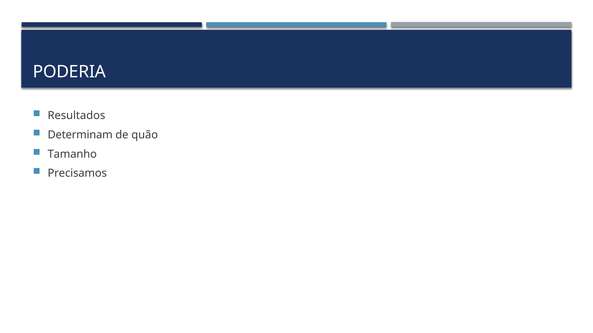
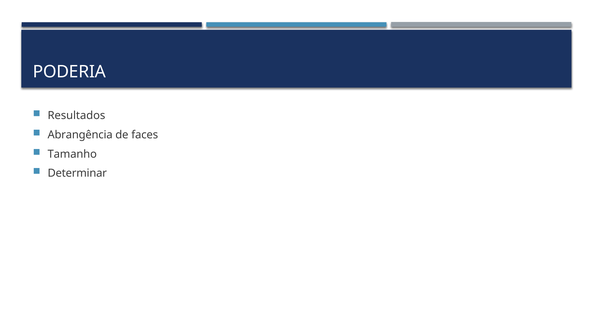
Determinam: Determinam -> Abrangência (80, 135)
quão: quão -> faces (145, 135)
Precisamos: Precisamos -> Determinar (77, 174)
